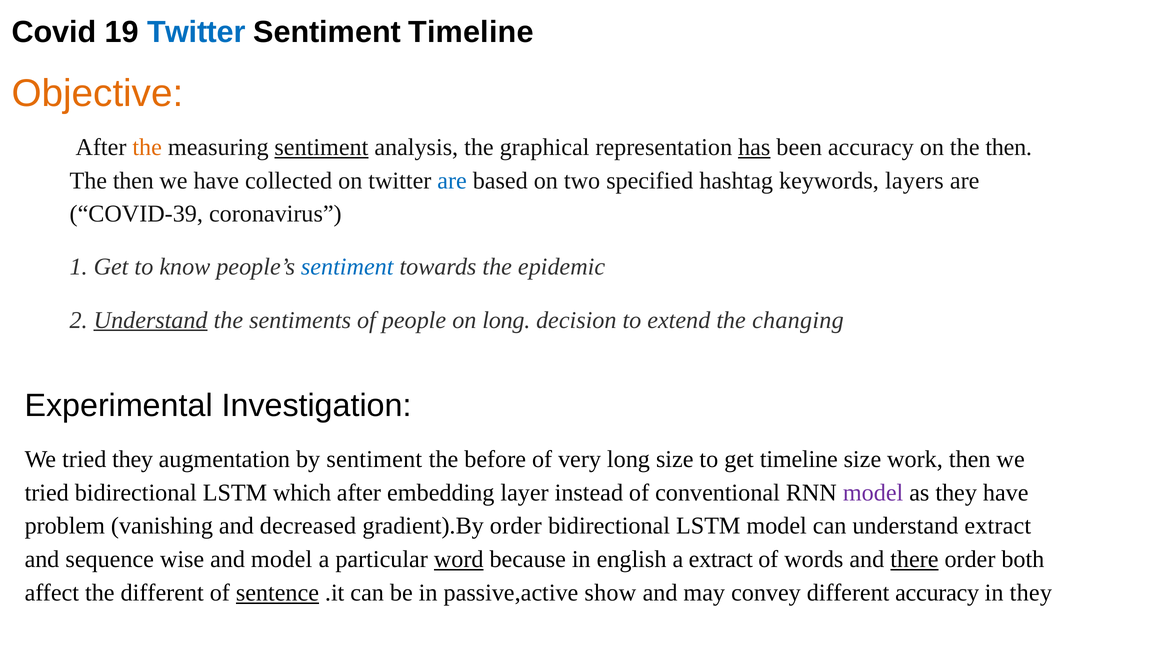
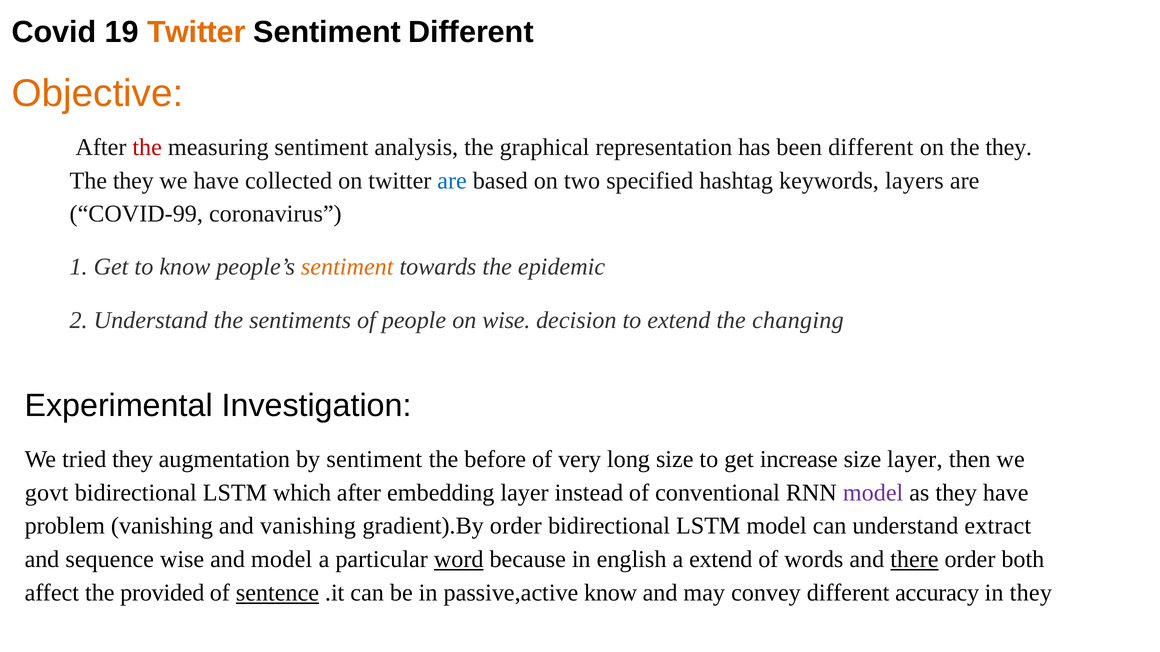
Twitter colour: blue -> orange (196, 32)
Sentiment Timeline: Timeline -> Different (471, 32)
the colour: orange -> red (147, 147)
sentiment underline: present -> none (321, 147)
has underline: present -> none (754, 147)
been accuracy: accuracy -> different (871, 147)
on the then: then -> they (1009, 147)
then: then -> they (133, 181)
COVID-39: COVID-39 -> COVID-99 (136, 214)
sentiment colour: blue -> orange (347, 267)
Understand underline: present -> none (151, 320)
on long: long -> wise (506, 320)
get timeline: timeline -> increase (799, 460)
size work: work -> layer (915, 460)
tried: tried -> govt (47, 493)
and decreased: decreased -> vanishing (308, 526)
a extract: extract -> extend (721, 560)
the different: different -> provided (162, 593)
passive,active show: show -> know (611, 593)
